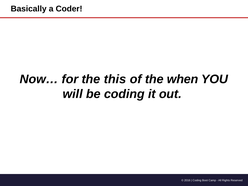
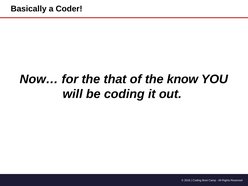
this: this -> that (115, 79)
when: when -> know (183, 79)
